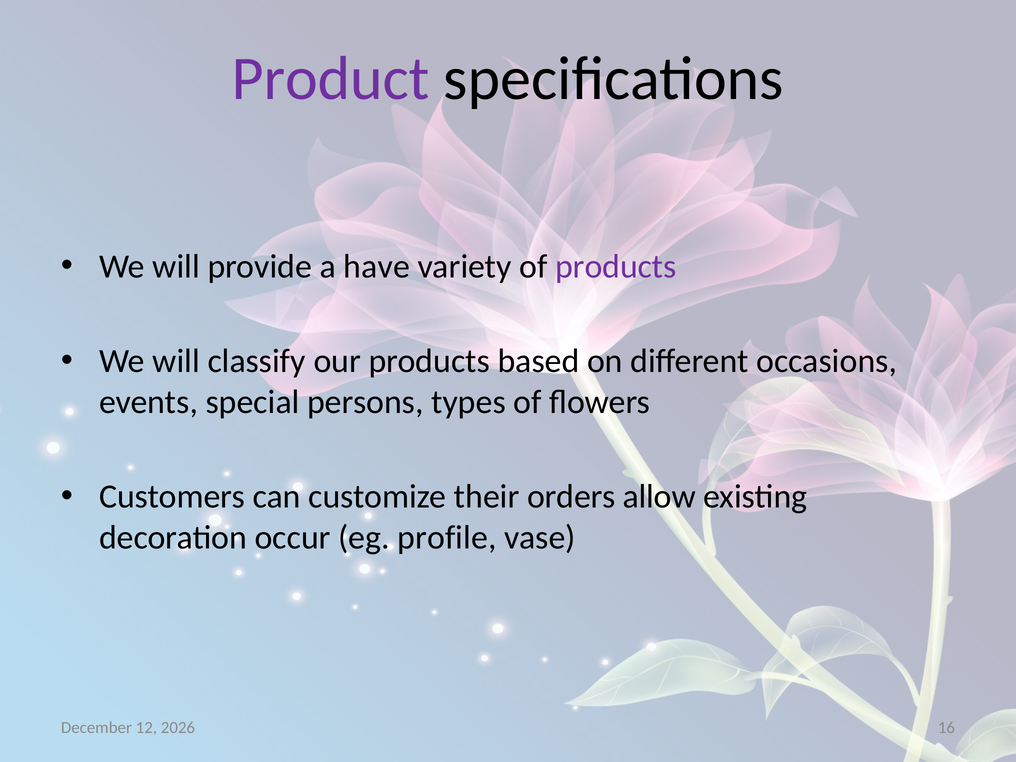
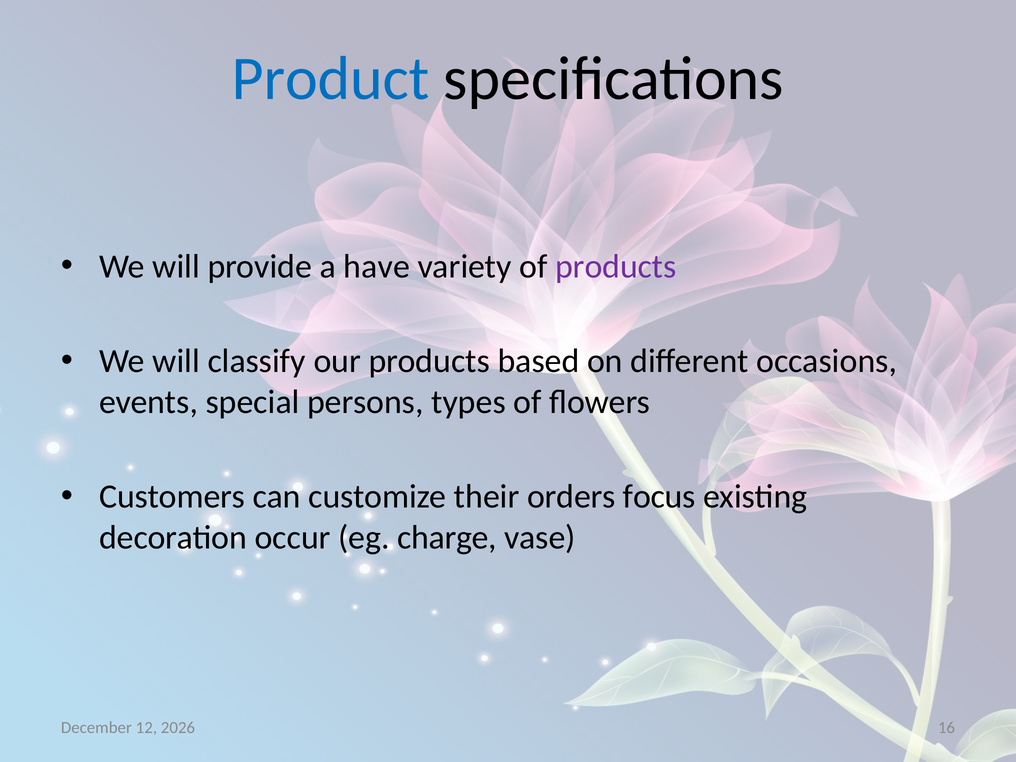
Product colour: purple -> blue (331, 79)
allow: allow -> focus (659, 497)
profile: profile -> charge (447, 537)
